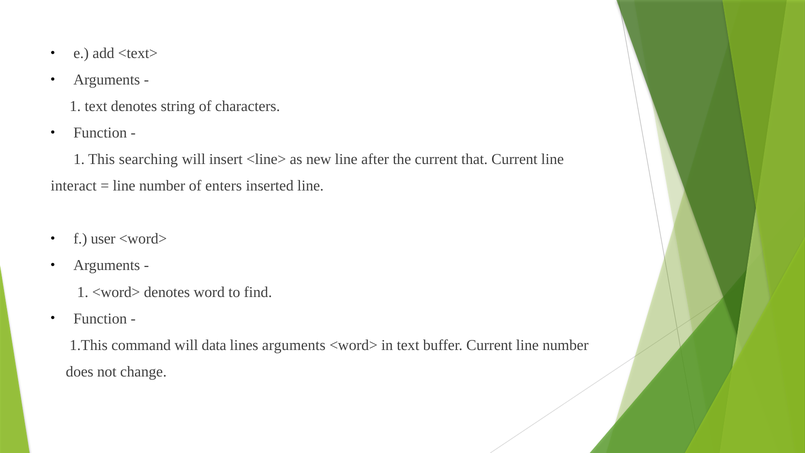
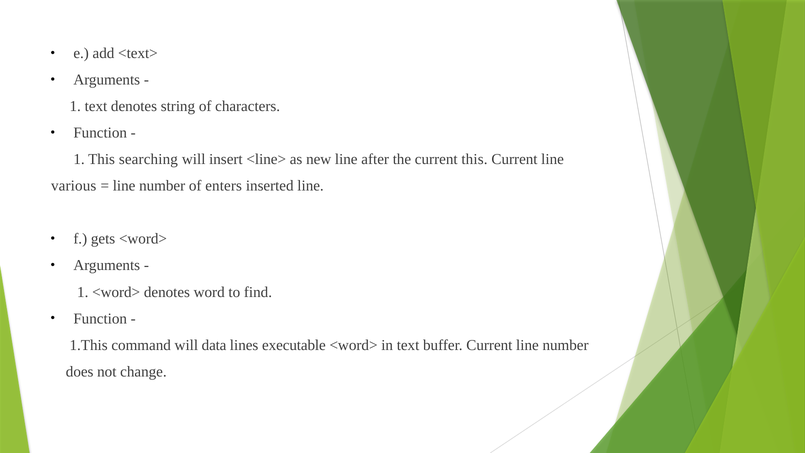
current that: that -> this (474, 159)
interact: interact -> various (74, 186)
user: user -> gets (103, 239)
lines arguments: arguments -> executable (294, 345)
